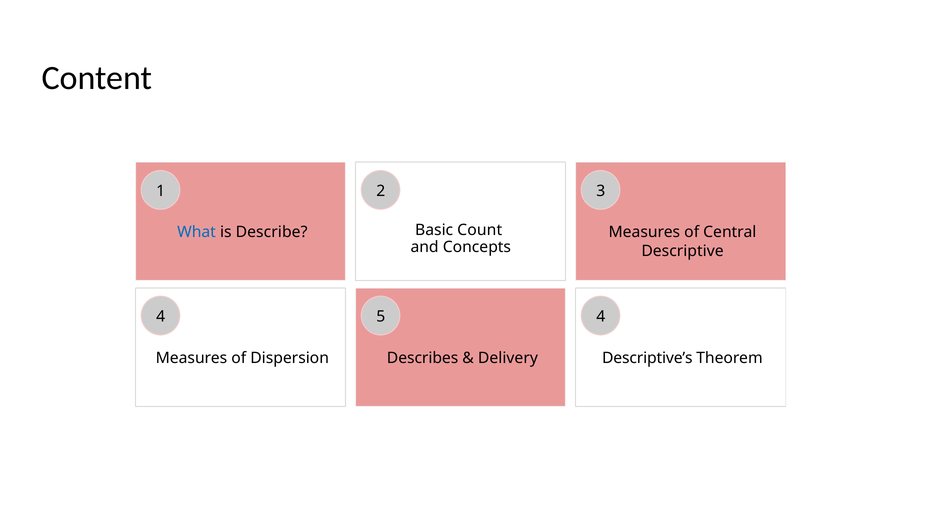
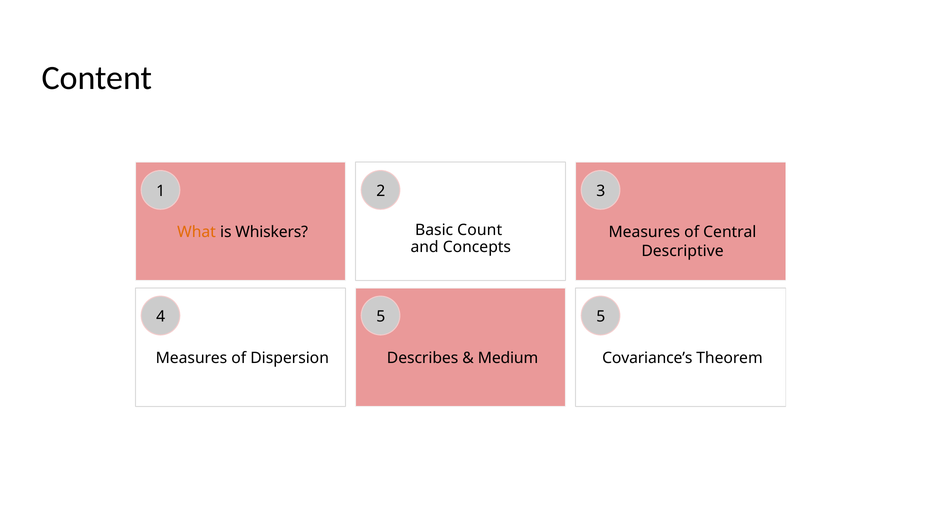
What colour: blue -> orange (197, 232)
Describe: Describe -> Whiskers (272, 232)
4 4: 4 -> 5 (601, 317)
Delivery: Delivery -> Medium (508, 358)
Descriptive’s: Descriptive’s -> Covariance’s (647, 358)
